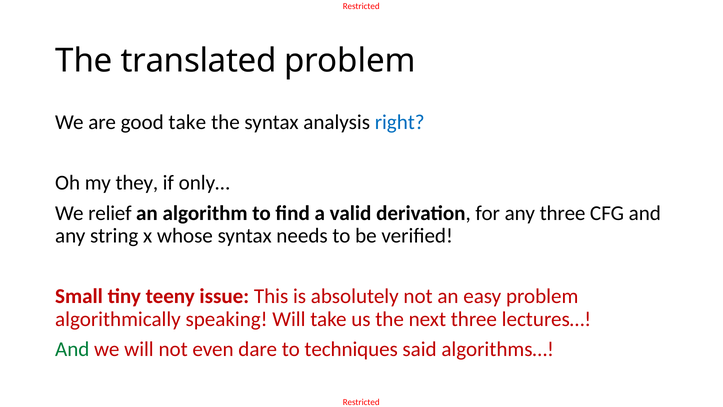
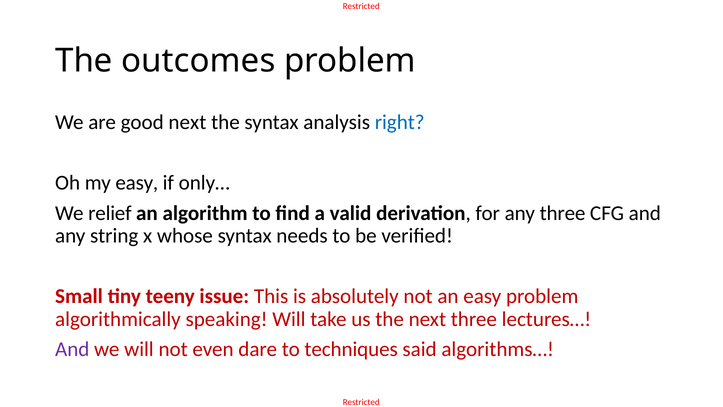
translated: translated -> outcomes (198, 61)
good take: take -> next (187, 122)
my they: they -> easy (137, 183)
And colour: green -> purple (72, 349)
